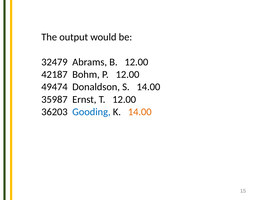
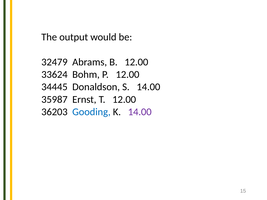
42187: 42187 -> 33624 (54, 75)
49474: 49474 -> 34445 (54, 87)
14.00 colour: orange -> purple (140, 112)
